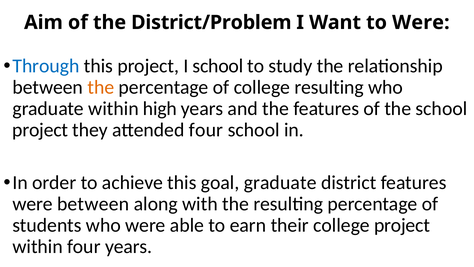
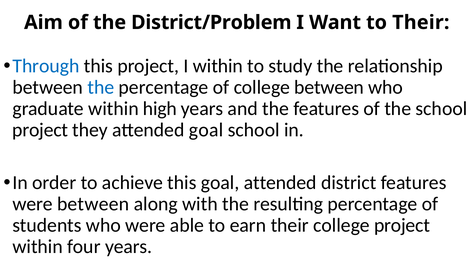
to Were: Were -> Their (421, 22)
I school: school -> within (218, 66)
the colour: orange -> blue (101, 87)
college resulting: resulting -> between (329, 87)
attended four: four -> goal (206, 130)
goal graduate: graduate -> attended (280, 182)
